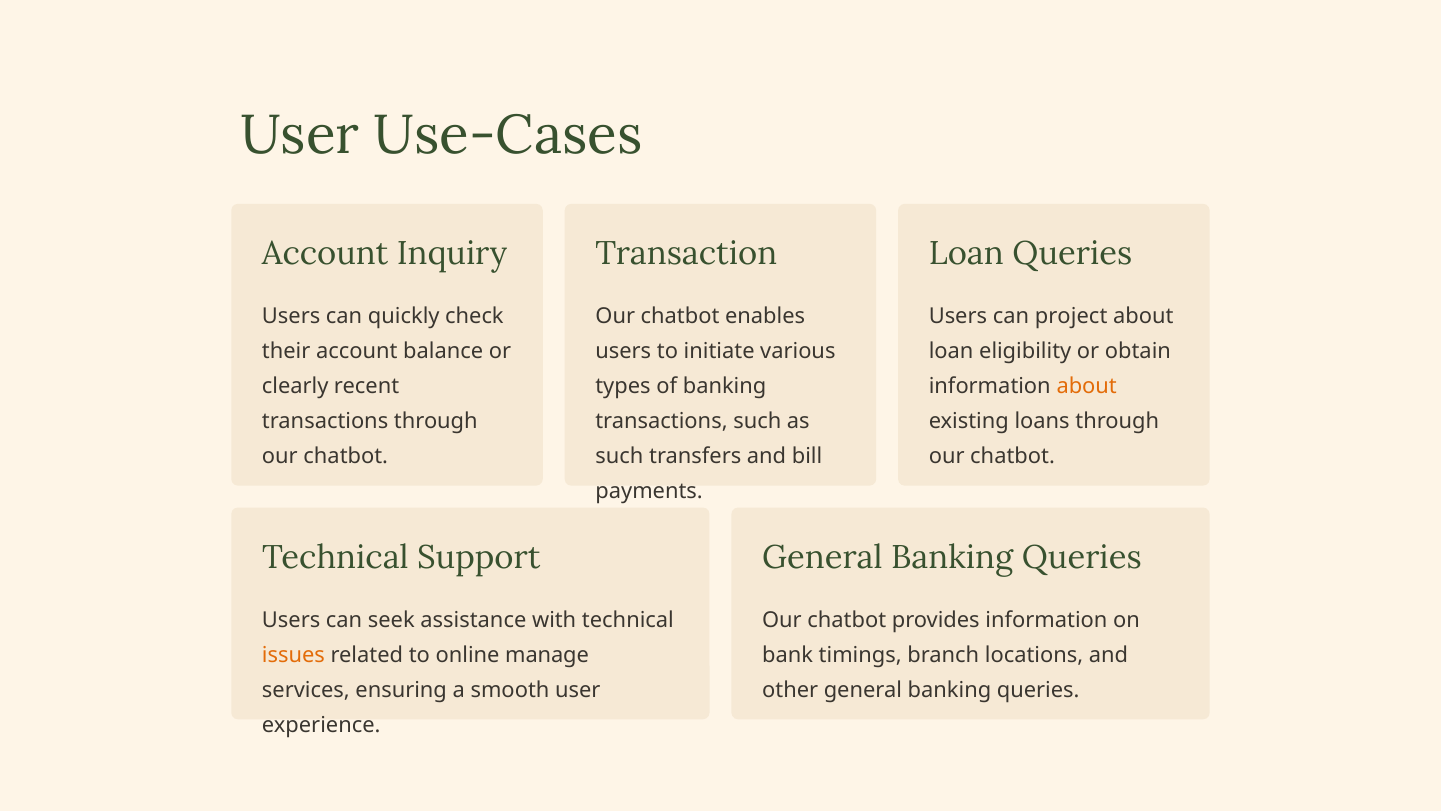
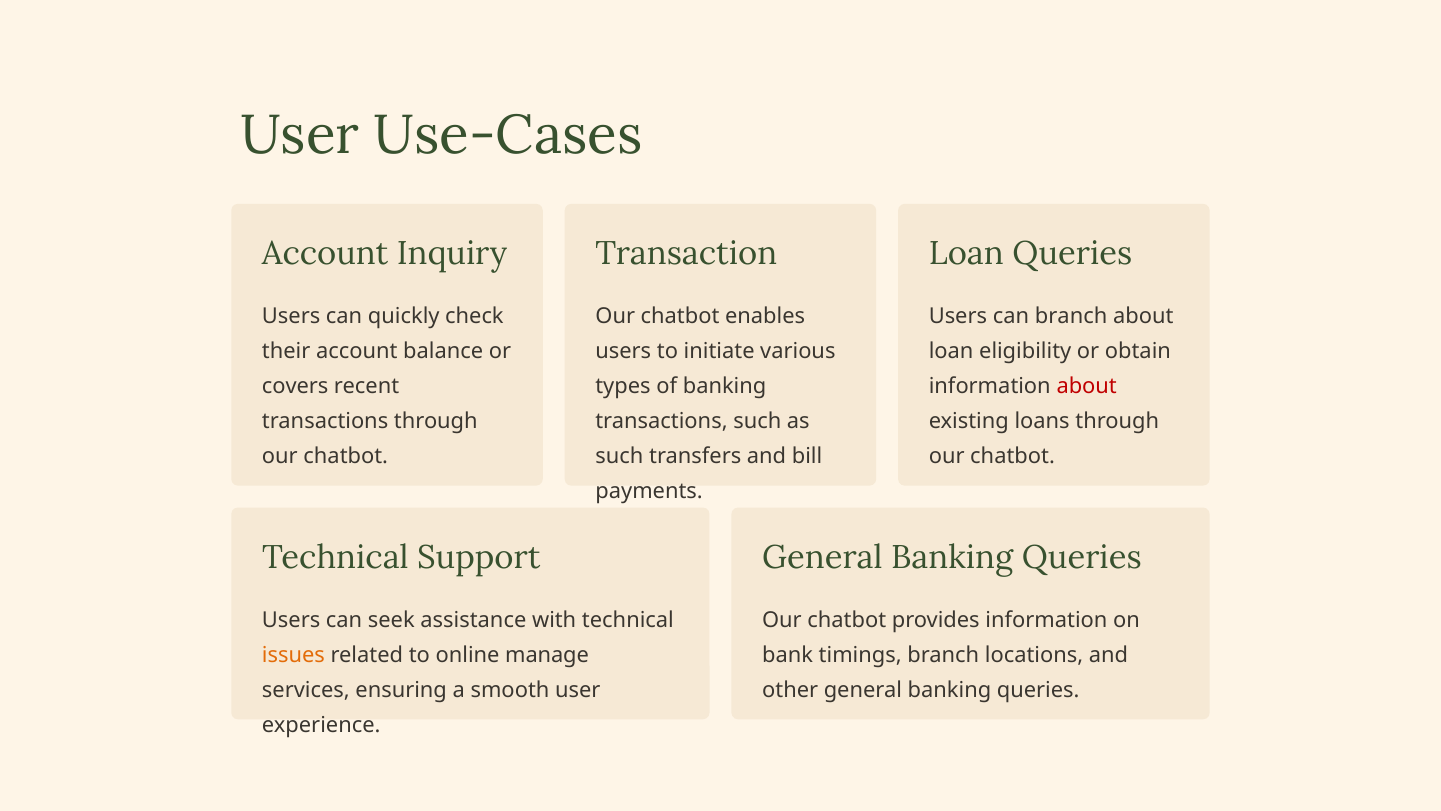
can project: project -> branch (1071, 316)
clearly: clearly -> covers (295, 386)
about colour: orange -> red (1087, 386)
